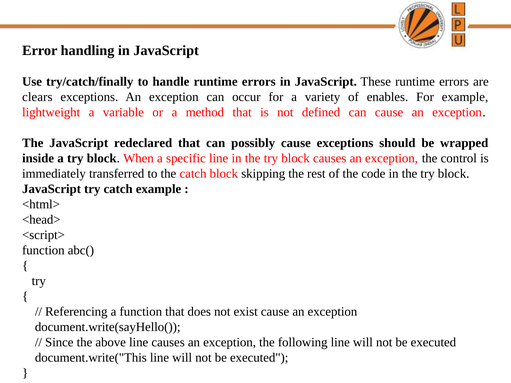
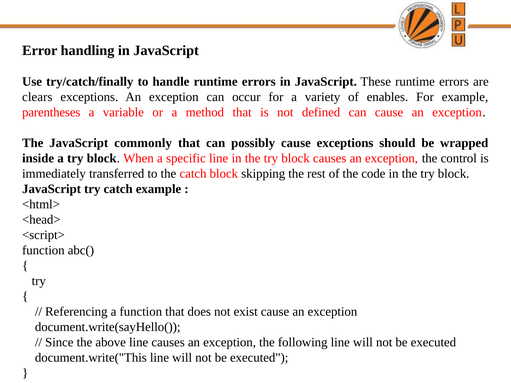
lightweight: lightweight -> parentheses (51, 112)
redeclared: redeclared -> commonly (143, 143)
